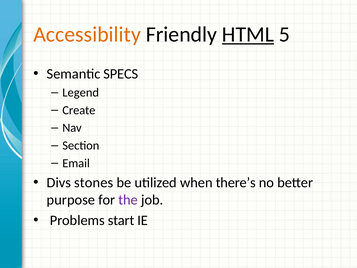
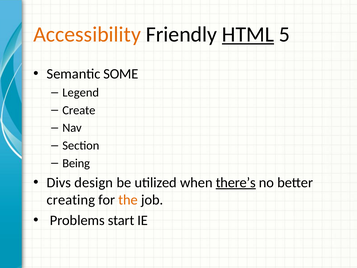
SPECS: SPECS -> SOME (121, 74)
Email: Email -> Being (76, 163)
stones: stones -> design (94, 182)
there’s underline: none -> present (236, 182)
purpose: purpose -> creating (71, 200)
the colour: purple -> orange (128, 200)
